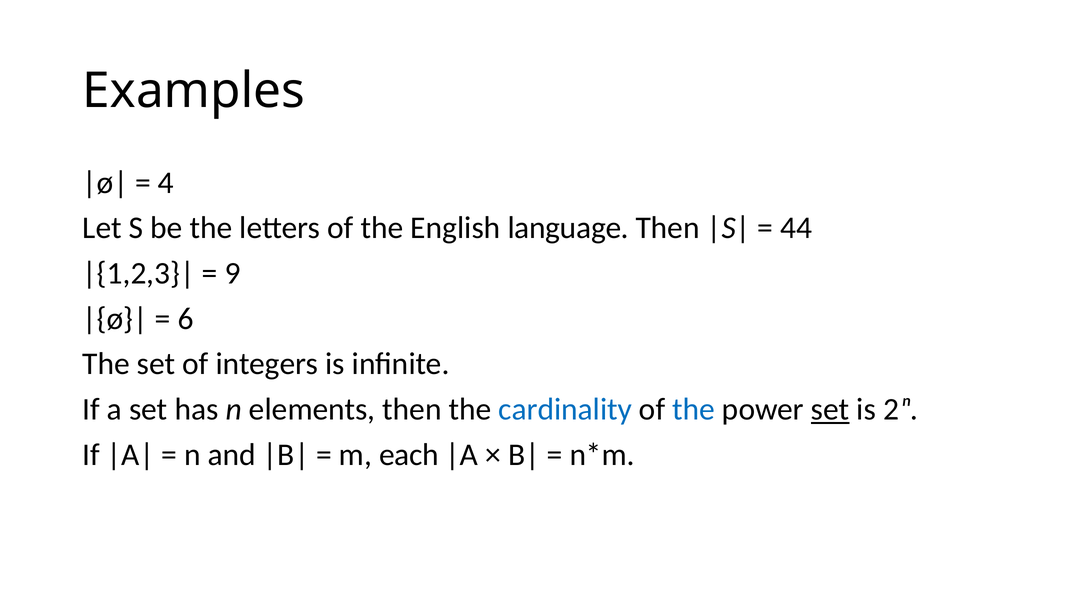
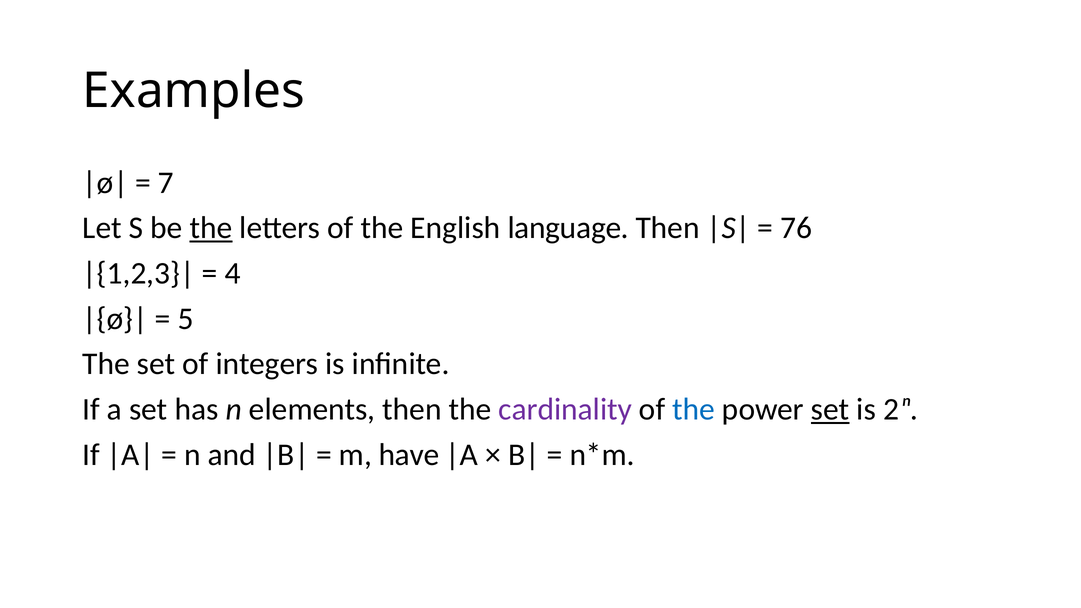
4: 4 -> 7 (166, 183)
the underline: none -> present (211, 228)
44: 44 -> 76 (796, 228)
9: 9 -> 4 (233, 273)
6: 6 -> 5 (186, 319)
cardinality colour: blue -> purple (565, 409)
each: each -> have (409, 455)
